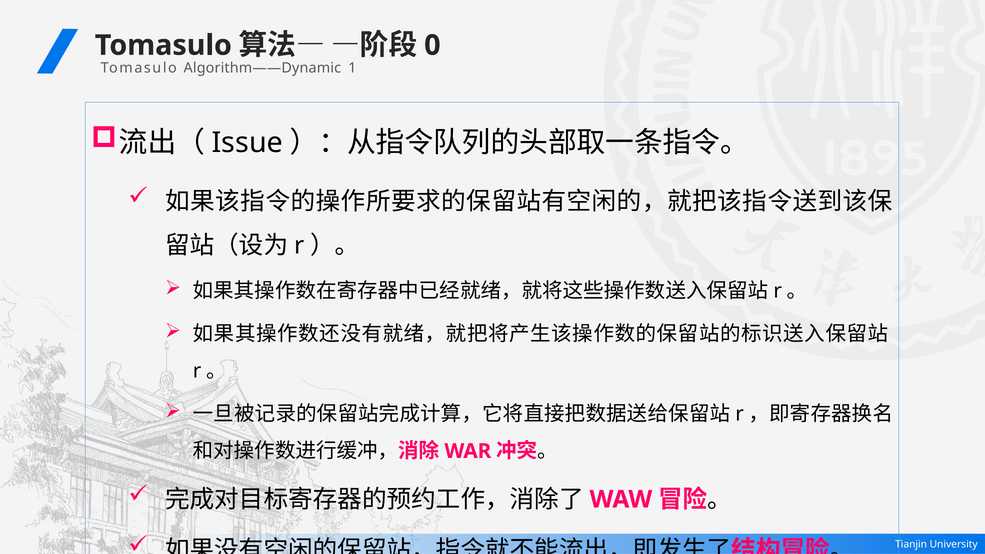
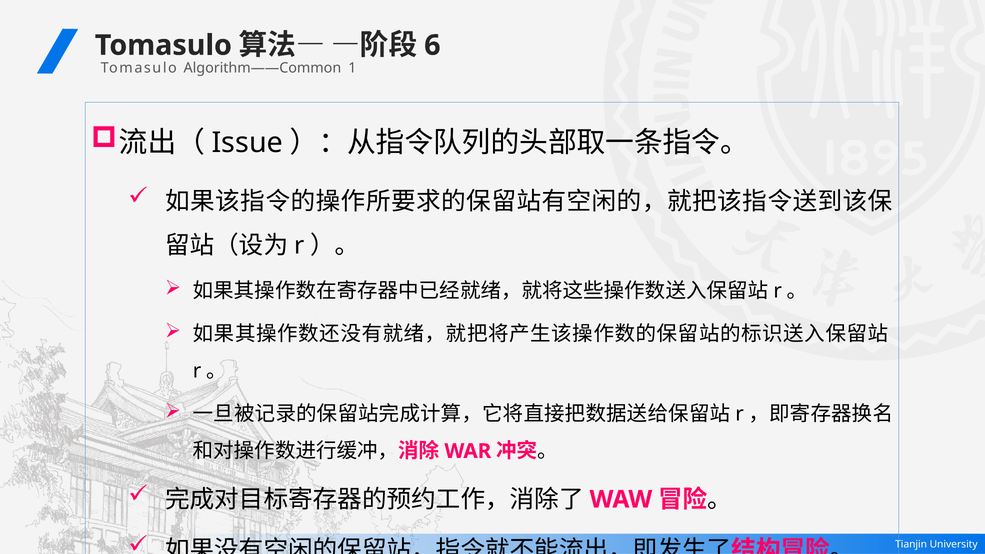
0: 0 -> 6 (432, 45)
Algorithm——Dynamic: Algorithm——Dynamic -> Algorithm——Common (262, 68)
